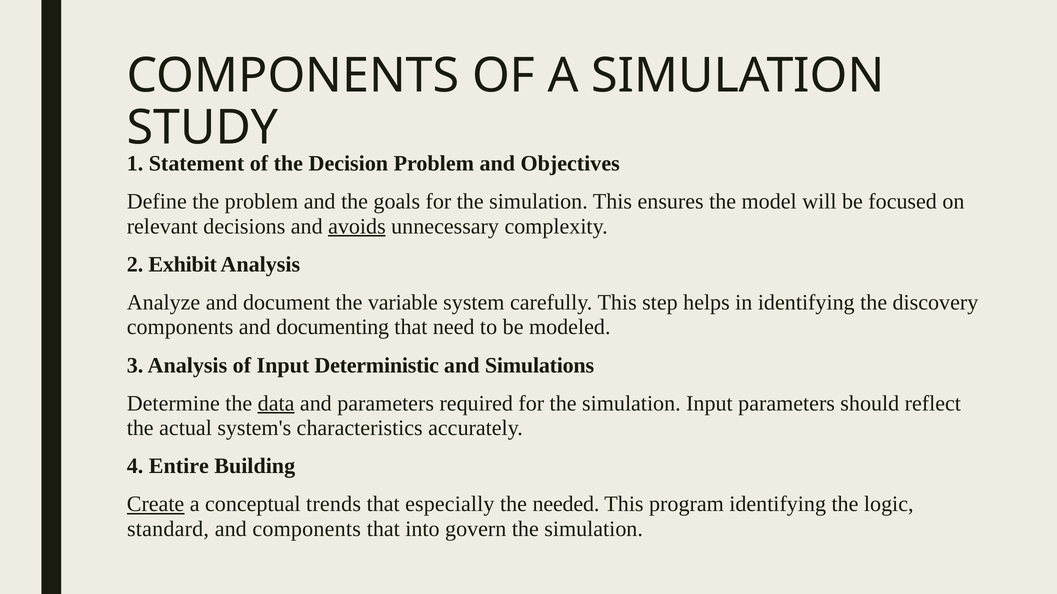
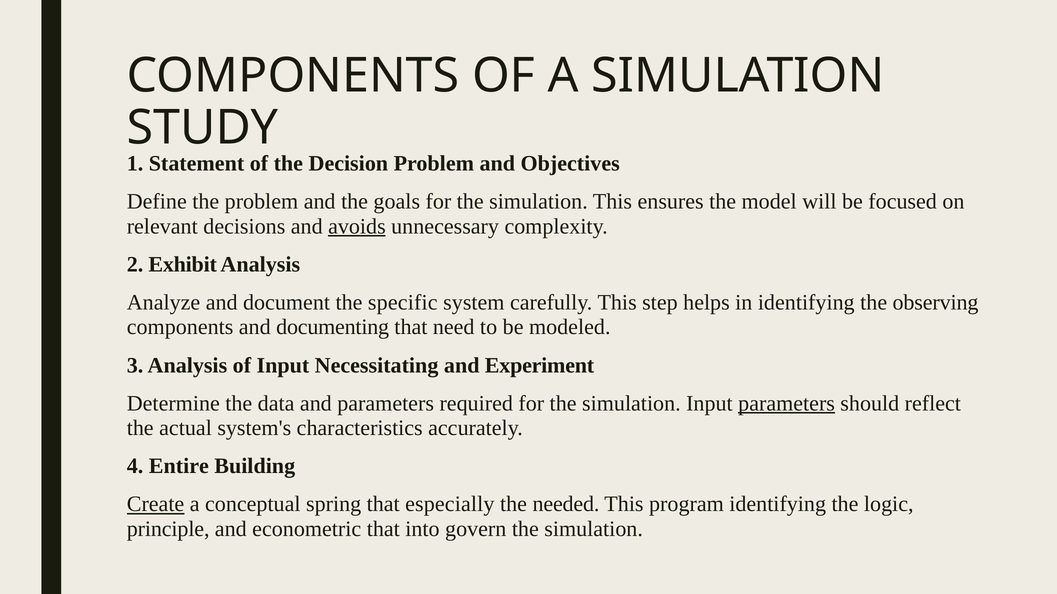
variable: variable -> specific (403, 303)
discovery: discovery -> observing (936, 303)
Deterministic: Deterministic -> Necessitating (377, 366)
Simulations: Simulations -> Experiment (540, 366)
data underline: present -> none (276, 404)
parameters underline: none -> present (787, 404)
trends: trends -> spring (334, 505)
standard: standard -> principle (168, 530)
and components: components -> econometric (307, 530)
